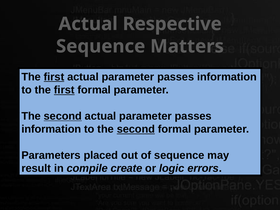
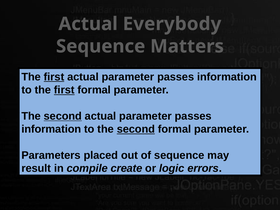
Respective: Respective -> Everybody (172, 24)
